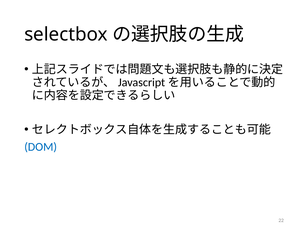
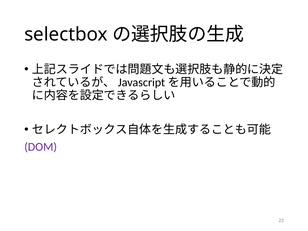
DOM colour: blue -> purple (41, 147)
